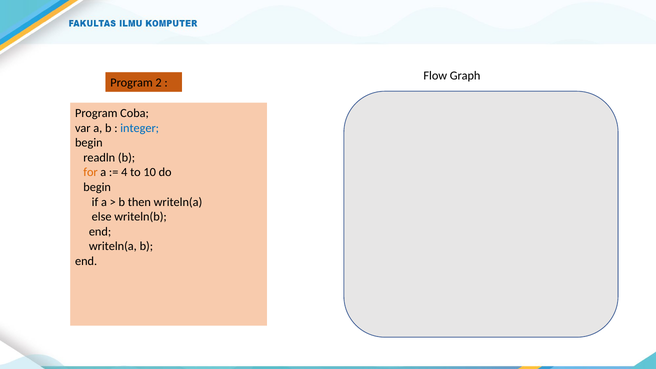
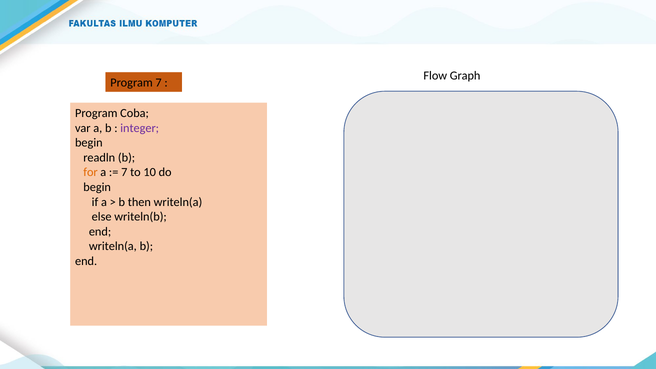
Program 2: 2 -> 7 (159, 83)
integer colour: blue -> purple (140, 128)
4: 4 -> 7 (124, 172)
